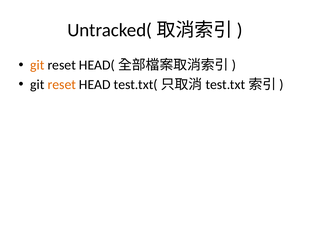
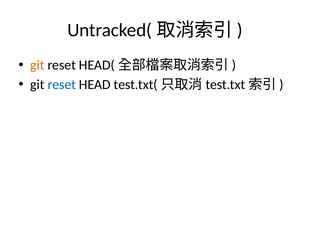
reset colour: orange -> blue (62, 84)
